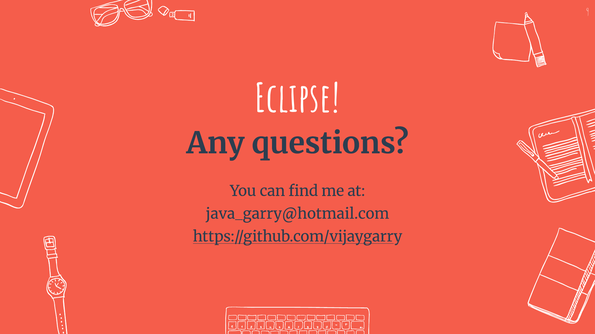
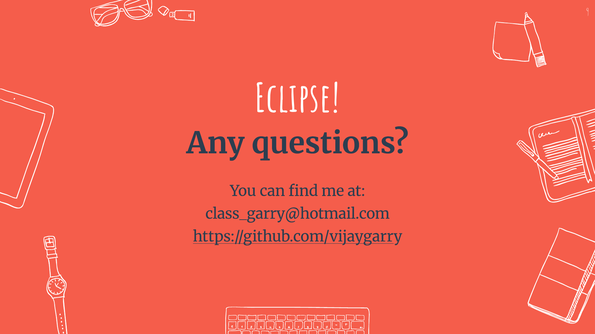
java_garry@hotmail.com: java_garry@hotmail.com -> class_garry@hotmail.com (298, 214)
